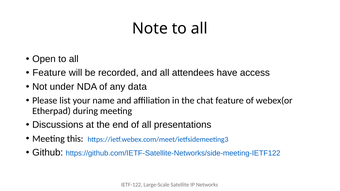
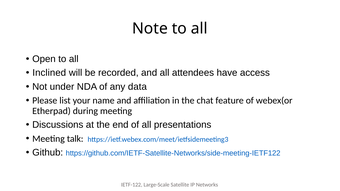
Feature: Feature -> Inclined (49, 73)
this: this -> talk (75, 139)
